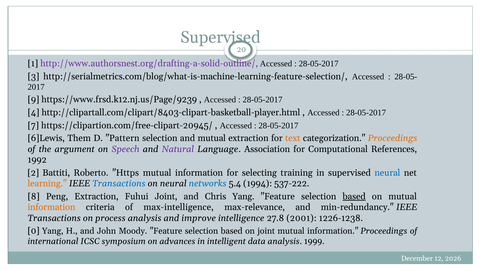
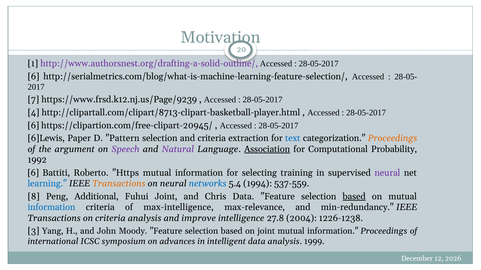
Supervised: Supervised -> Motivation (220, 38)
3: 3 -> 6 (34, 77)
9: 9 -> 7 (33, 100)
http://clipartall.com/clipart/8403-clipart-basketball-player.html: http://clipartall.com/clipart/8403-clipart-basketball-player.html -> http://clipartall.com/clipart/8713-clipart-basketball-player.html (171, 113)
7: 7 -> 6 (33, 126)
Them: Them -> Paper (79, 139)
and mutual: mutual -> criteria (212, 139)
text colour: orange -> blue (293, 139)
Association underline: none -> present (267, 149)
References: References -> Probability (394, 149)
2: 2 -> 6 (33, 173)
neural colour: blue -> purple (387, 173)
learning colour: orange -> blue (47, 184)
Transactions colour: blue -> orange (119, 184)
537-222: 537-222 -> 537-559 (292, 184)
Peng Extraction: Extraction -> Additional (97, 197)
Chris Yang: Yang -> Data (243, 197)
information colour: orange -> blue (51, 208)
on process: process -> criteria (110, 219)
2001: 2001 -> 2004 (302, 219)
0: 0 -> 3 (34, 231)
